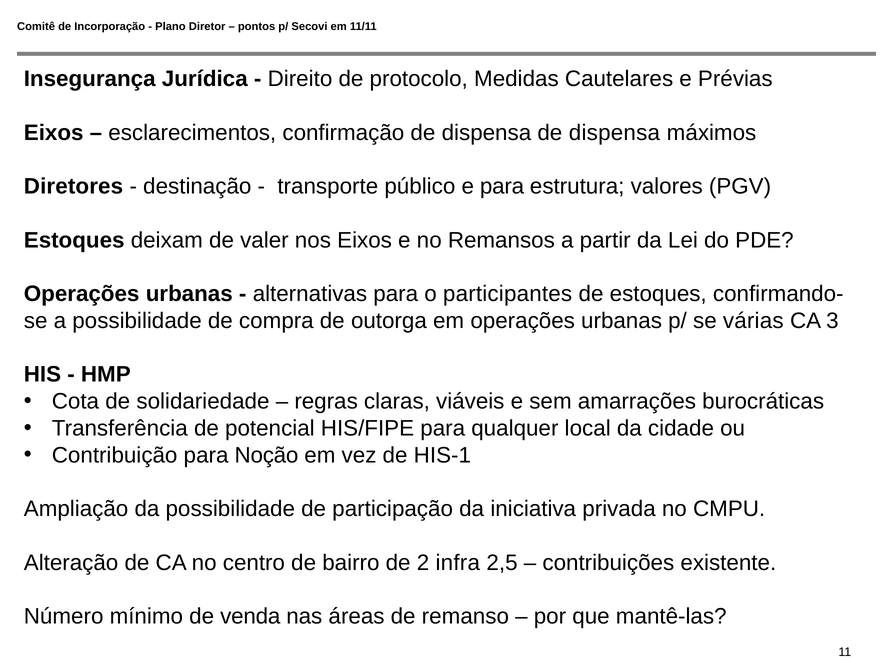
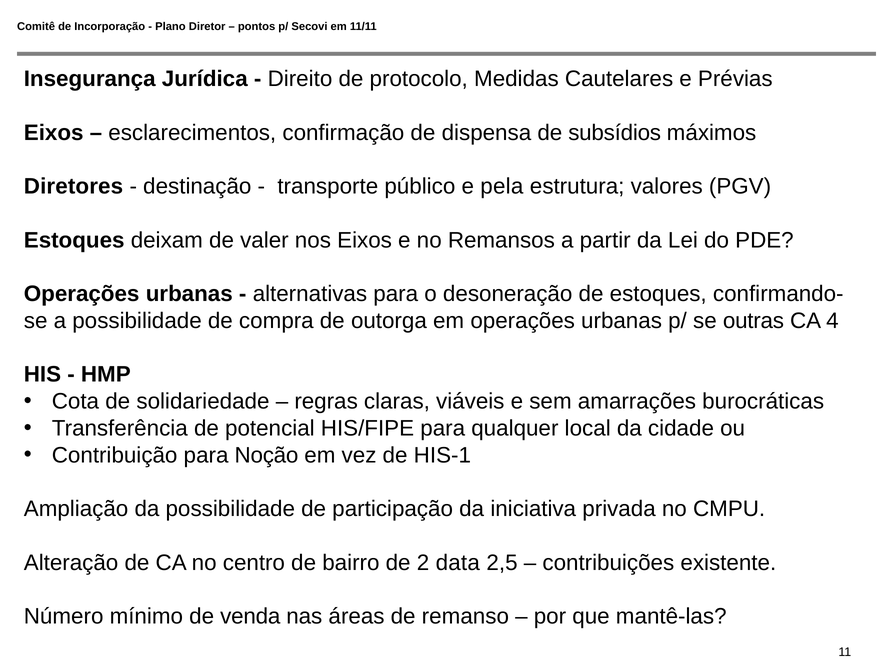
dispensa de dispensa: dispensa -> subsídios (615, 133)
e para: para -> pela (502, 186)
participantes: participantes -> desoneração (508, 294)
várias: várias -> outras (753, 321)
3: 3 -> 4 (832, 321)
infra: infra -> data (458, 563)
